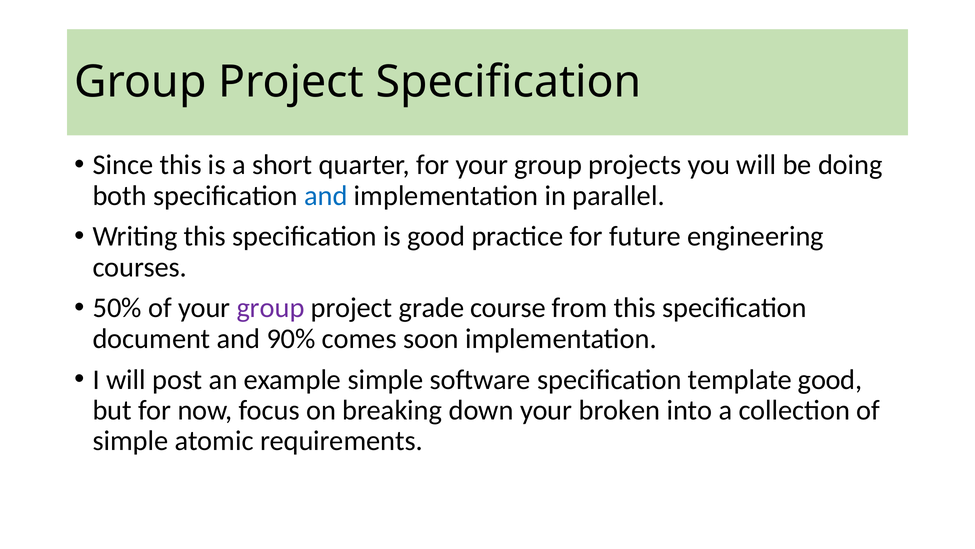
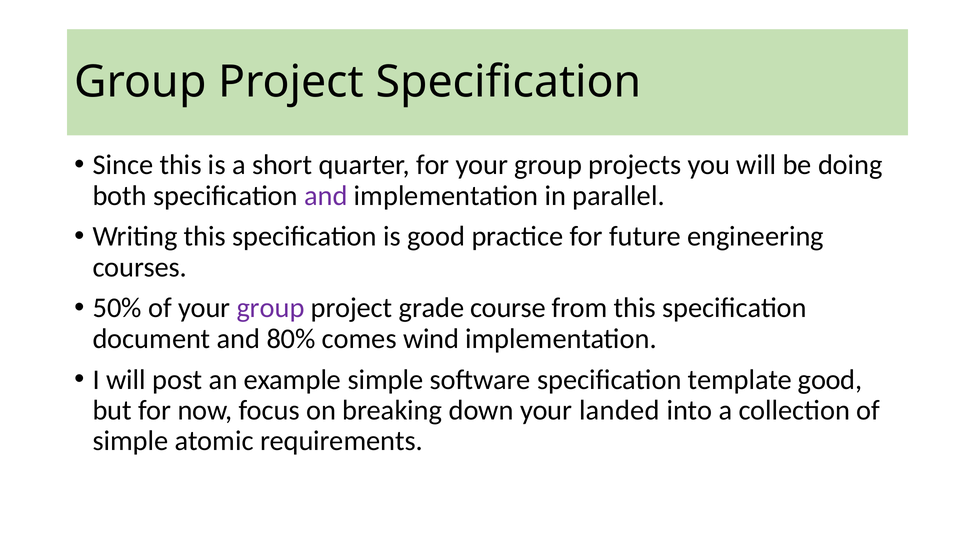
and colour: blue -> purple (326, 195)
90%: 90% -> 80% (291, 338)
soon: soon -> wind (431, 338)
broken: broken -> landed (619, 410)
